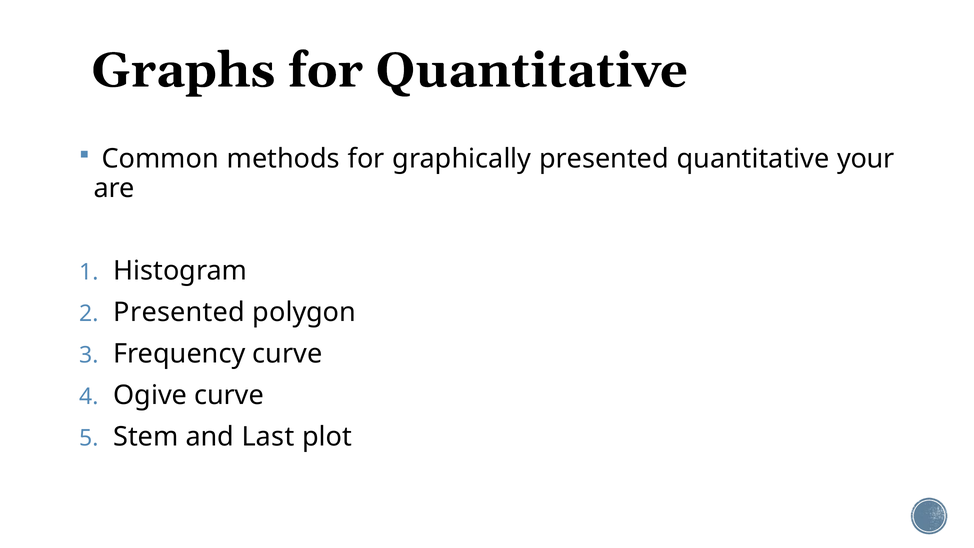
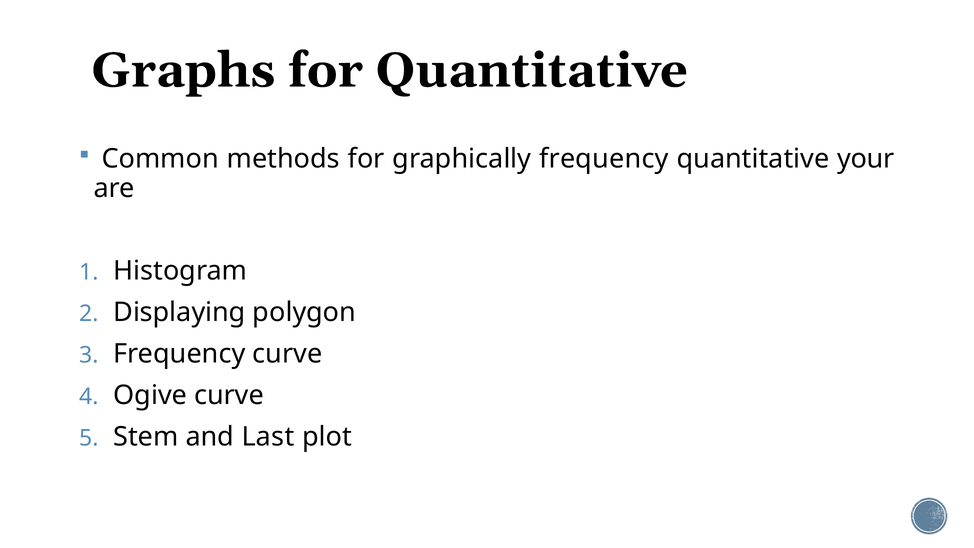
graphically presented: presented -> frequency (604, 159)
Presented: Presented -> Displaying (179, 312)
